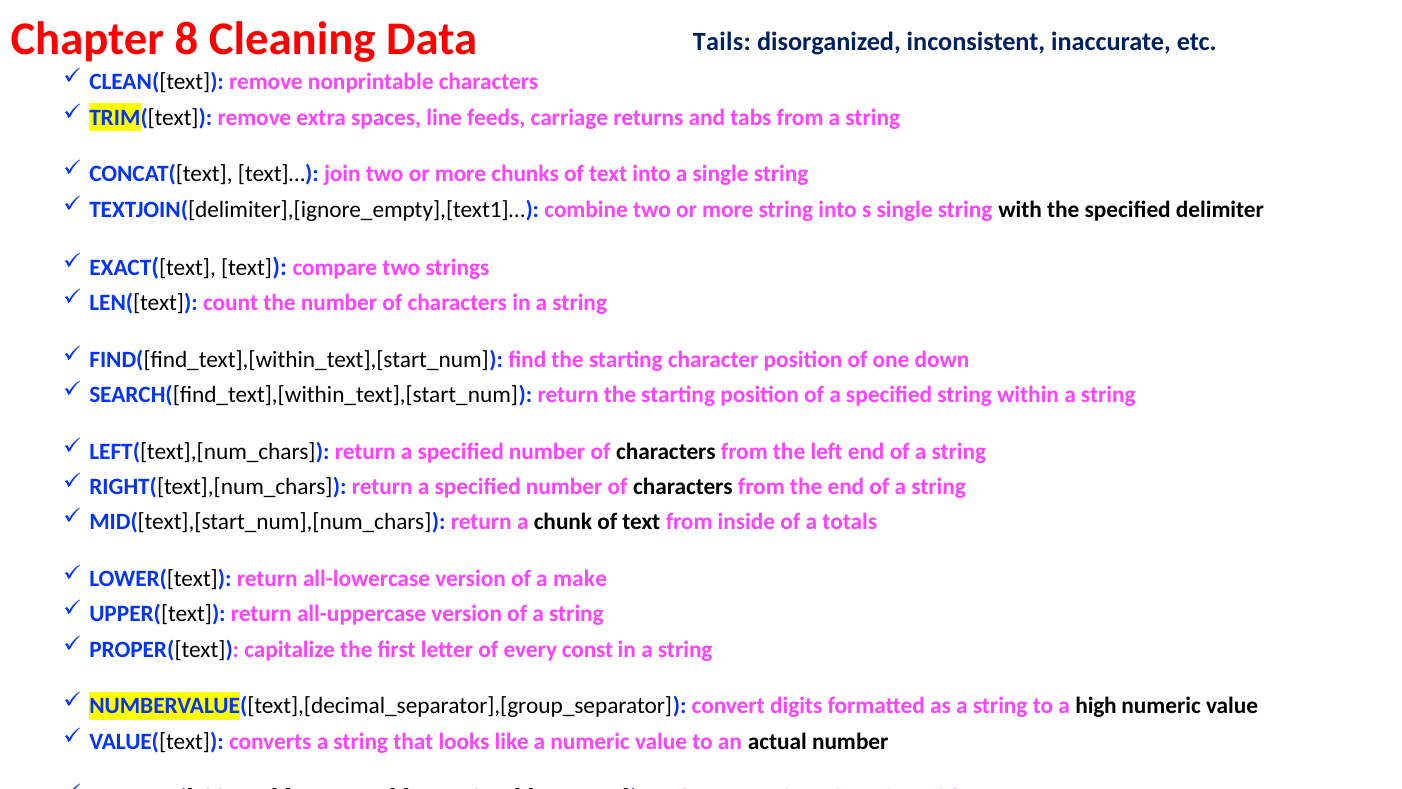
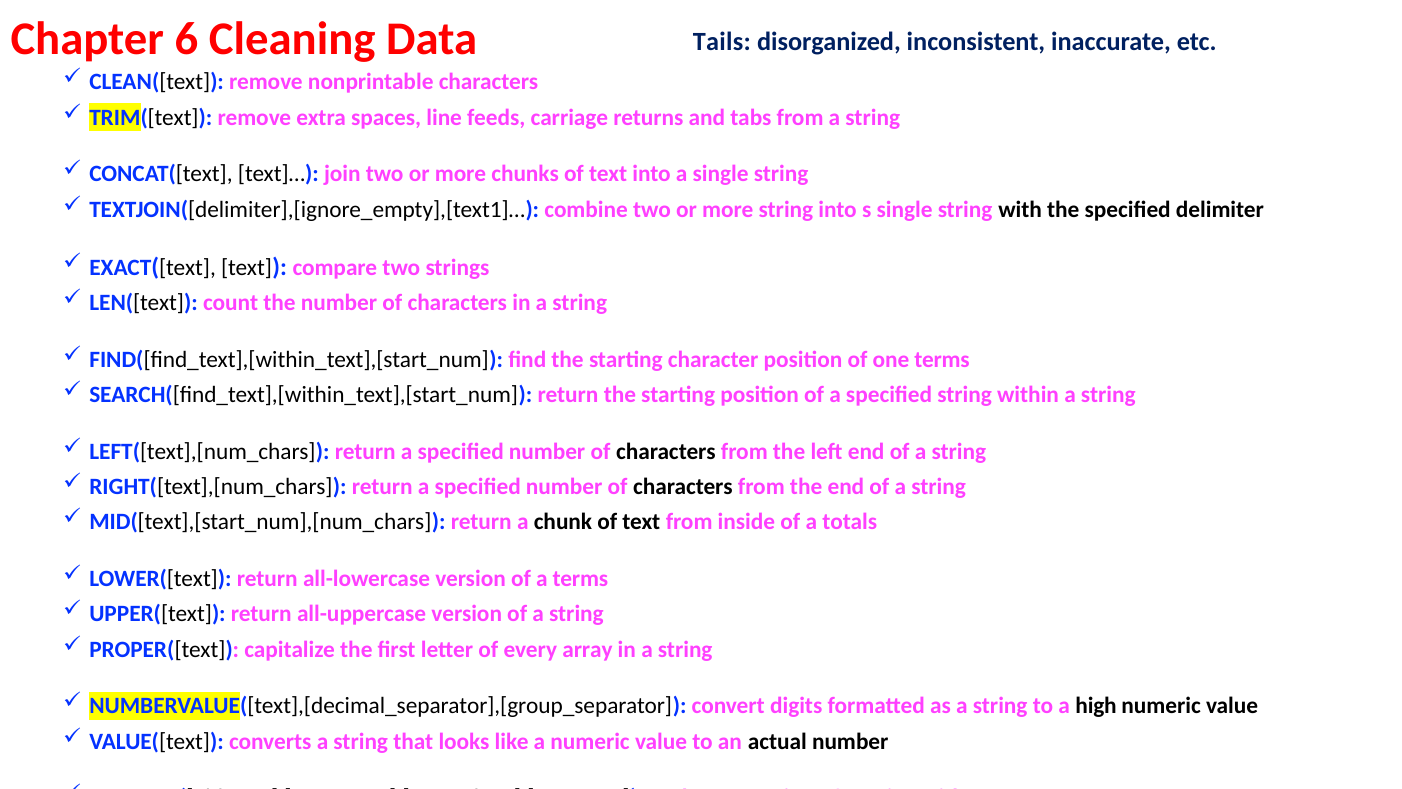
8: 8 -> 6 (186, 39)
one down: down -> terms (942, 359)
a make: make -> terms (580, 579)
const: const -> array (588, 649)
